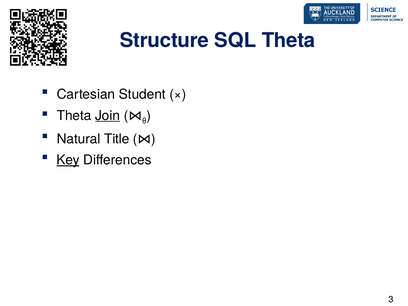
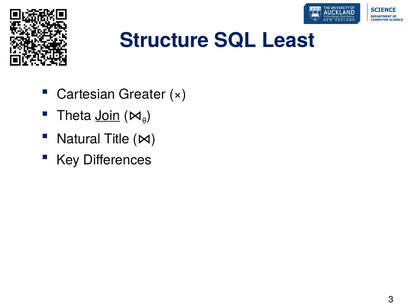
SQL Theta: Theta -> Least (288, 41)
Student: Student -> Greater (142, 94)
Key underline: present -> none (68, 160)
